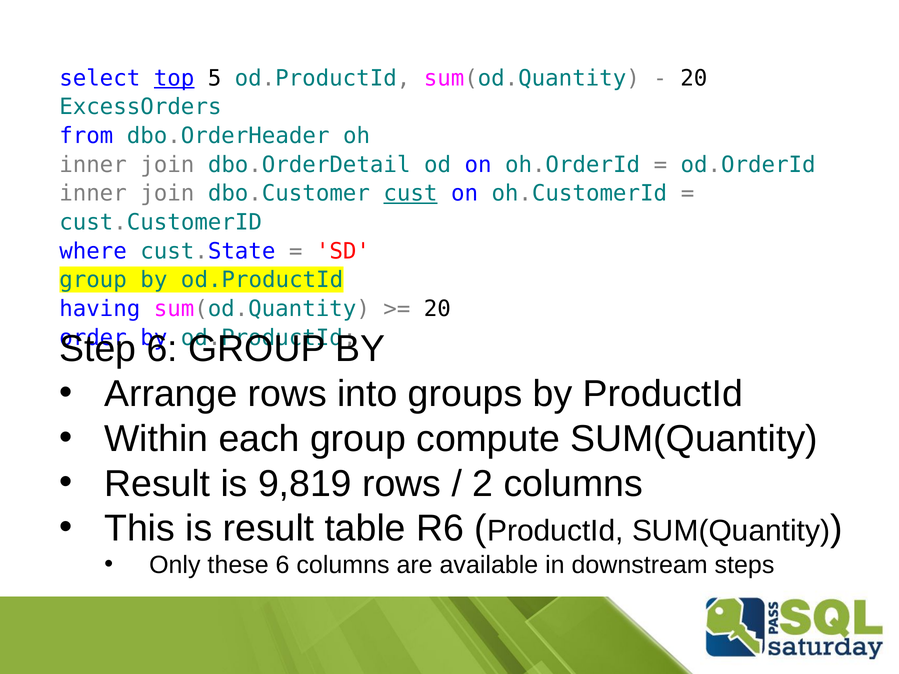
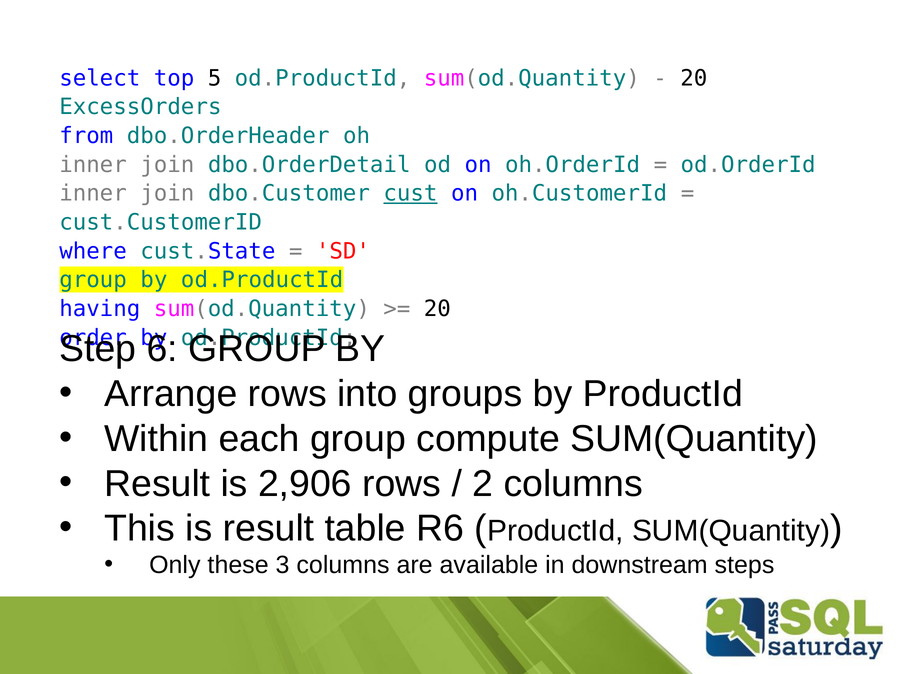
top underline: present -> none (174, 78)
9,819: 9,819 -> 2,906 (305, 484)
these 6: 6 -> 3 (283, 565)
